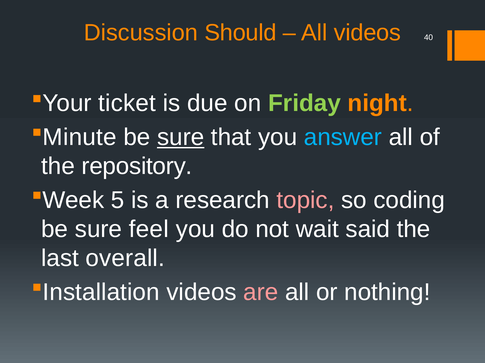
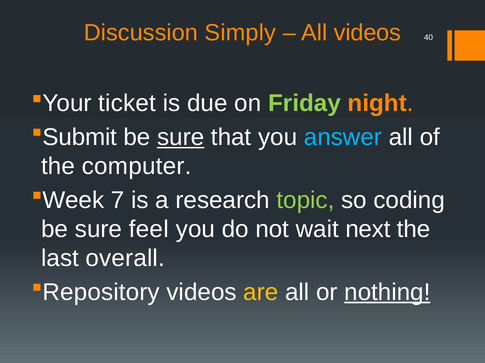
Should: Should -> Simply (240, 33)
Minute: Minute -> Submit (80, 137)
repository: repository -> computer (137, 167)
5: 5 -> 7 (118, 201)
topic colour: pink -> light green (305, 201)
said: said -> next (368, 230)
Installation: Installation -> Repository (101, 293)
are colour: pink -> yellow (261, 293)
nothing underline: none -> present (387, 293)
